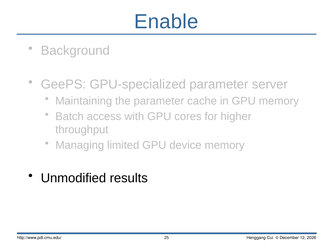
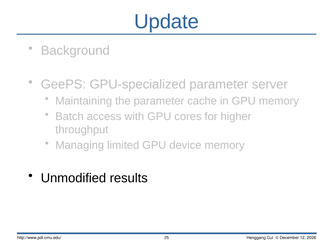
Enable: Enable -> Update (167, 22)
